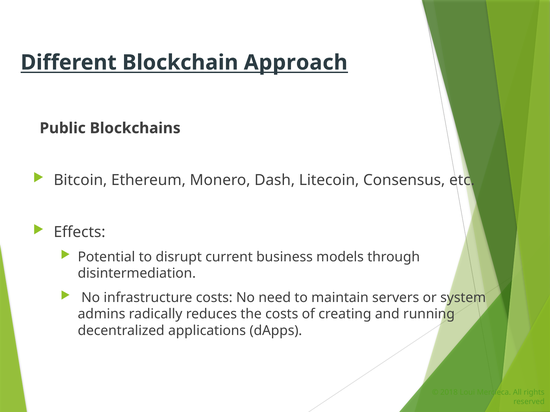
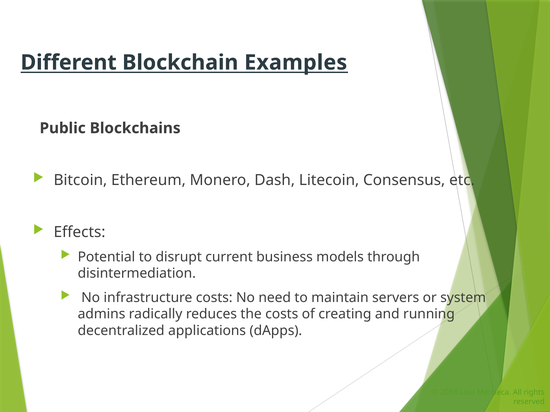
Approach: Approach -> Examples (296, 63)
